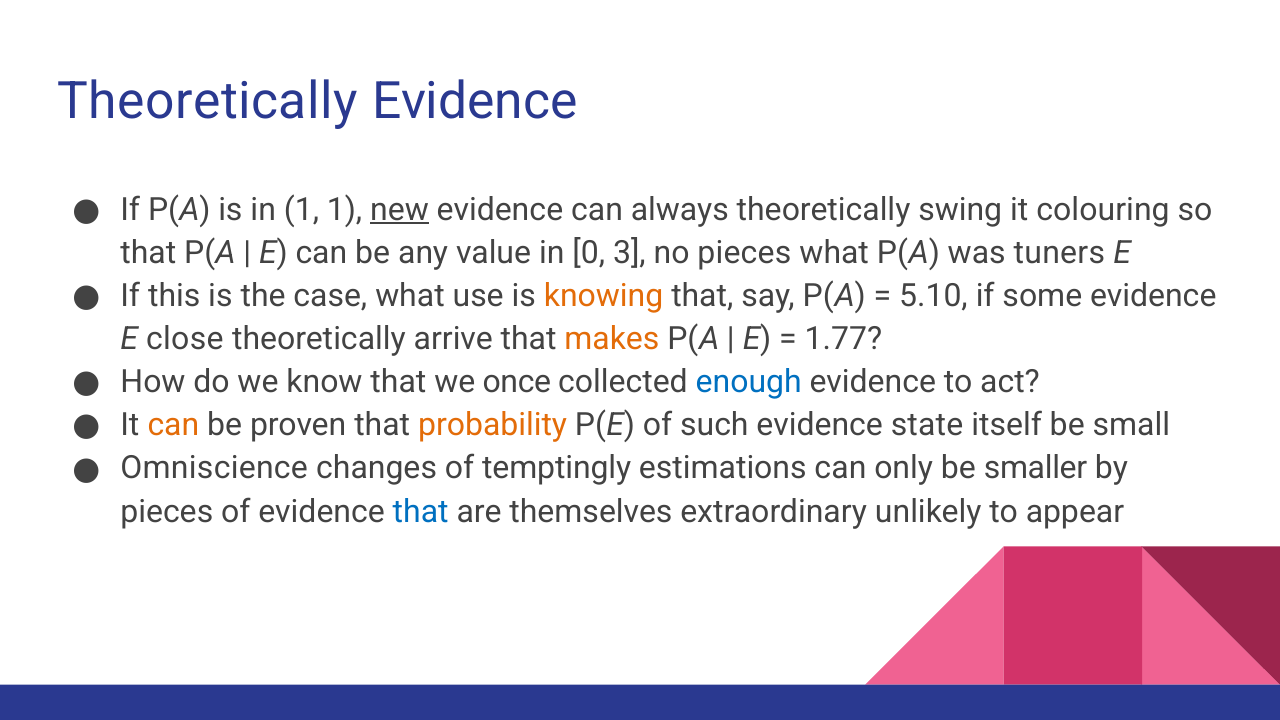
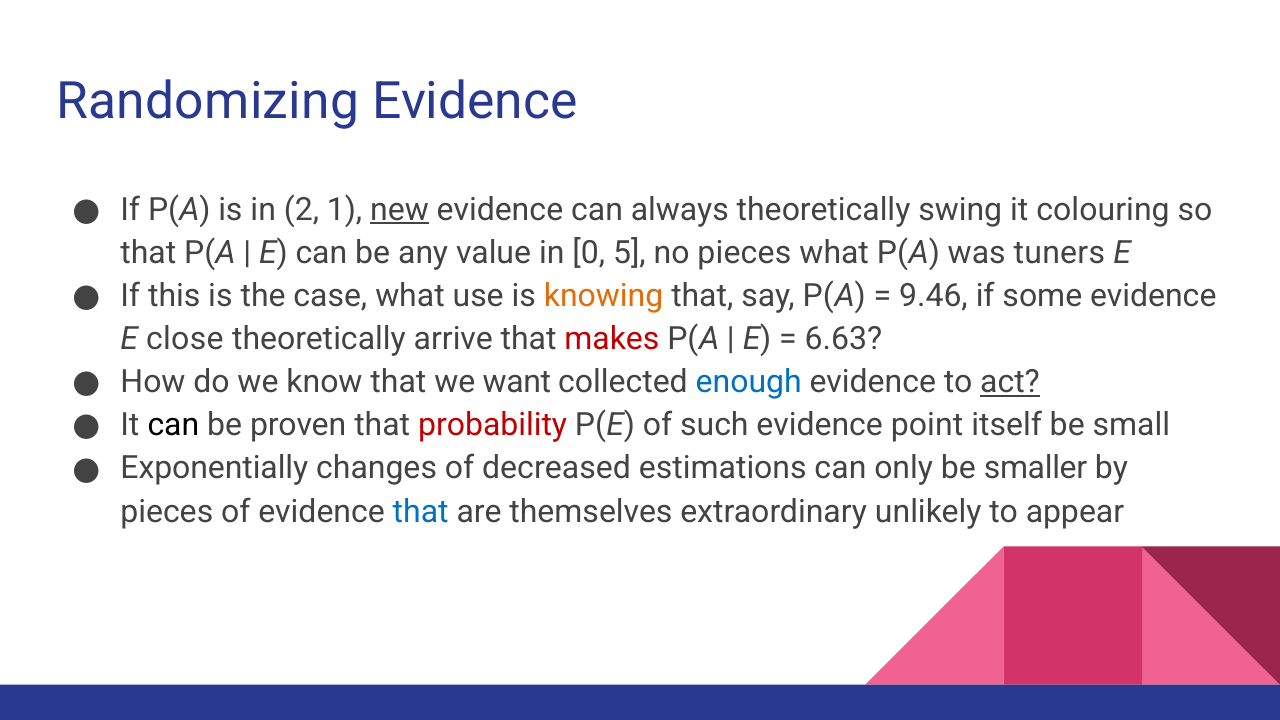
Theoretically: Theoretically -> Randomizing (208, 101)
in 1: 1 -> 2 (301, 210)
3: 3 -> 5 (629, 253)
5.10: 5.10 -> 9.46 (933, 296)
makes colour: orange -> red (612, 339)
1.77: 1.77 -> 6.63 (843, 339)
once: once -> want (517, 382)
act underline: none -> present (1010, 382)
can colour: orange -> black (173, 425)
probability colour: orange -> red (493, 425)
state: state -> point (927, 425)
Omniscience: Omniscience -> Exponentially (214, 468)
temptingly: temptingly -> decreased (557, 468)
